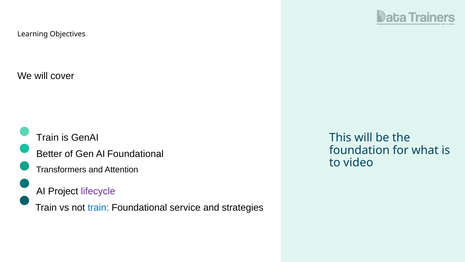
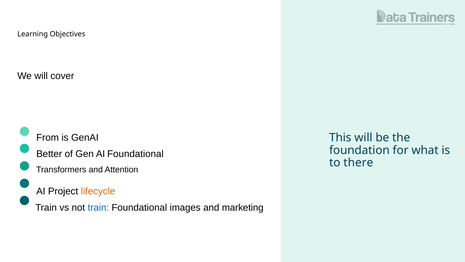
Train: Train -> From (48, 137)
video: video -> there (358, 163)
lifecycle colour: purple -> orange (98, 191)
service: service -> images (185, 207)
strategies: strategies -> marketing (243, 207)
